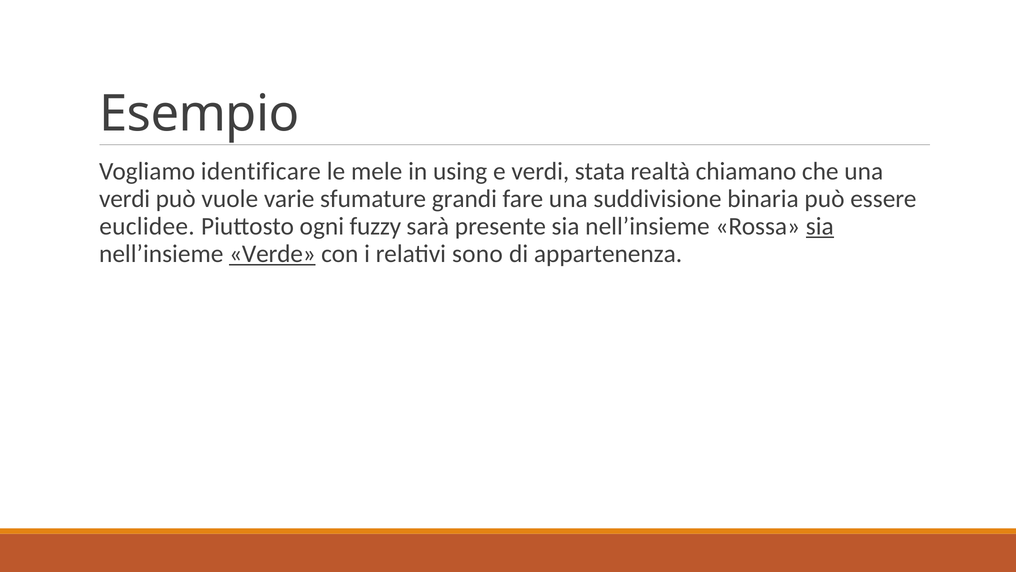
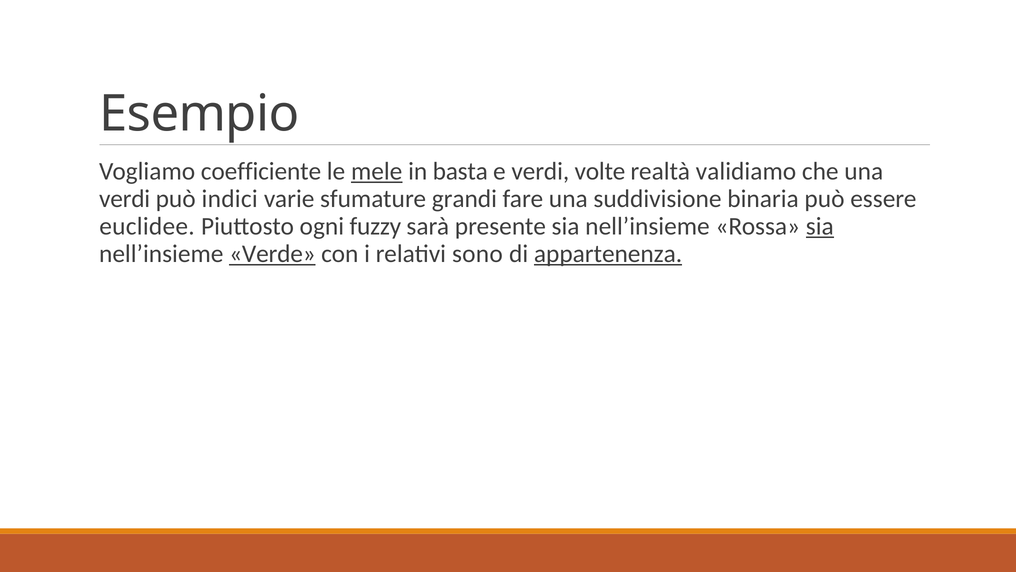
identificare: identificare -> coefficiente (261, 171)
mele underline: none -> present (377, 171)
using: using -> basta (460, 171)
stata: stata -> volte (600, 171)
chiamano: chiamano -> validiamo (746, 171)
vuole: vuole -> indici (230, 199)
appartenenza underline: none -> present (608, 253)
